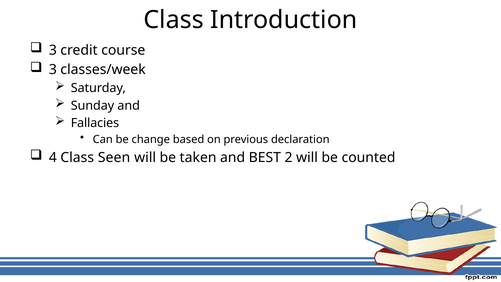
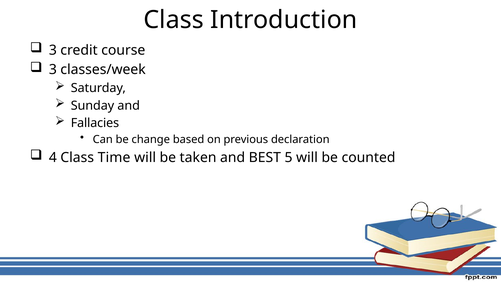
Seen: Seen -> Time (114, 157)
2: 2 -> 5 (289, 157)
